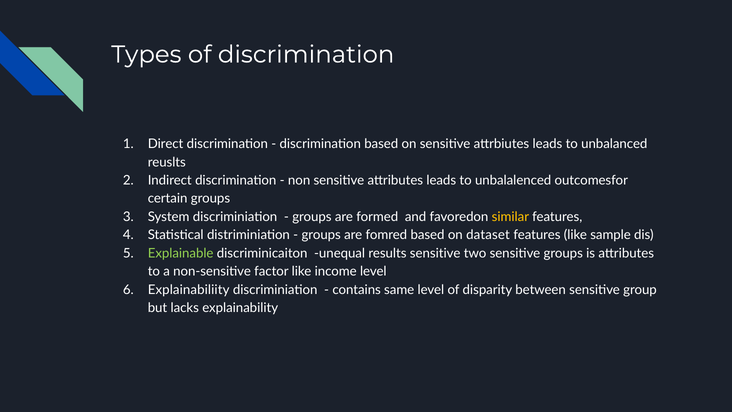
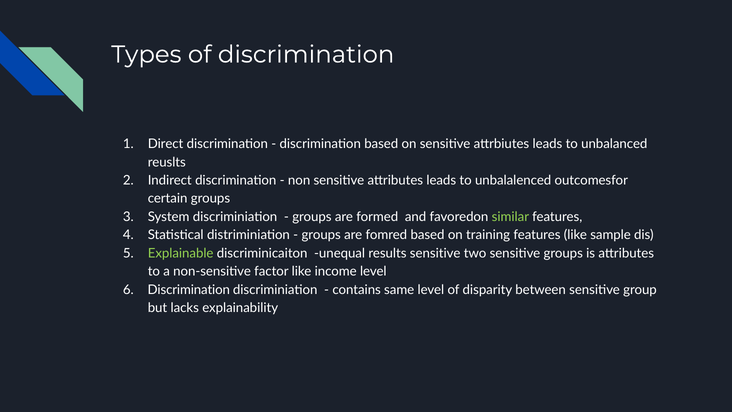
similar colour: yellow -> light green (510, 217)
dataset: dataset -> training (488, 235)
Explainabiliity: Explainabiliity -> Discrimination (189, 290)
